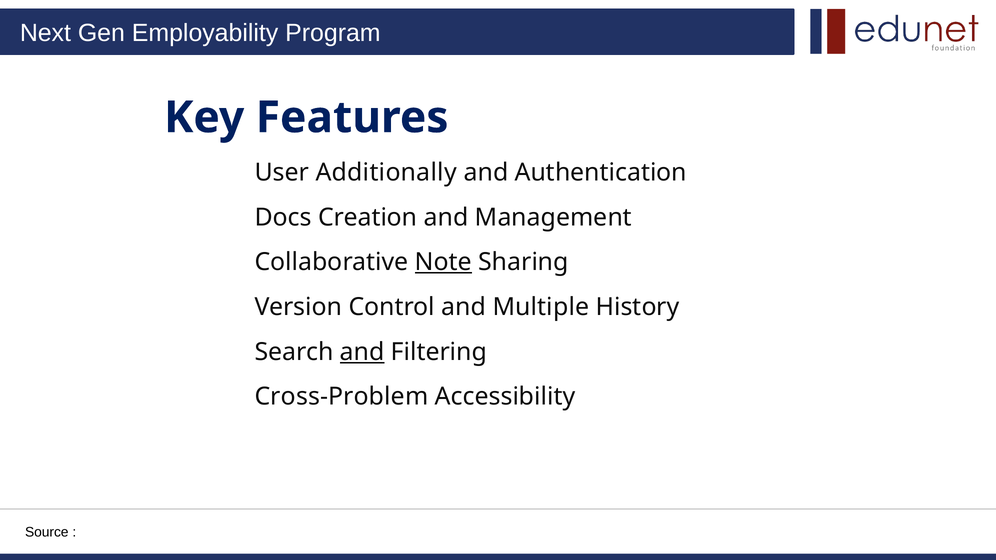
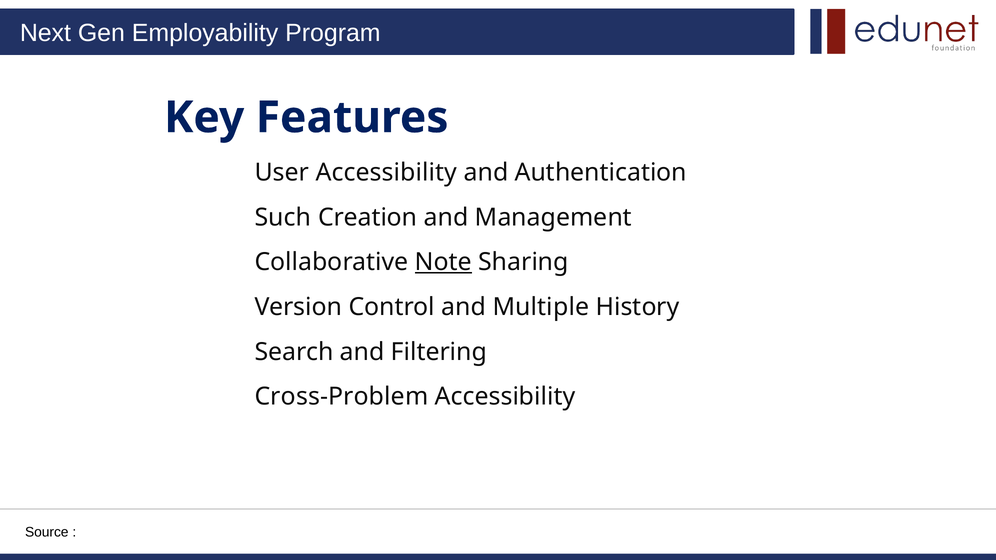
User Additionally: Additionally -> Accessibility (386, 173)
Docs: Docs -> Such (283, 218)
and underline: present -> none (362, 352)
